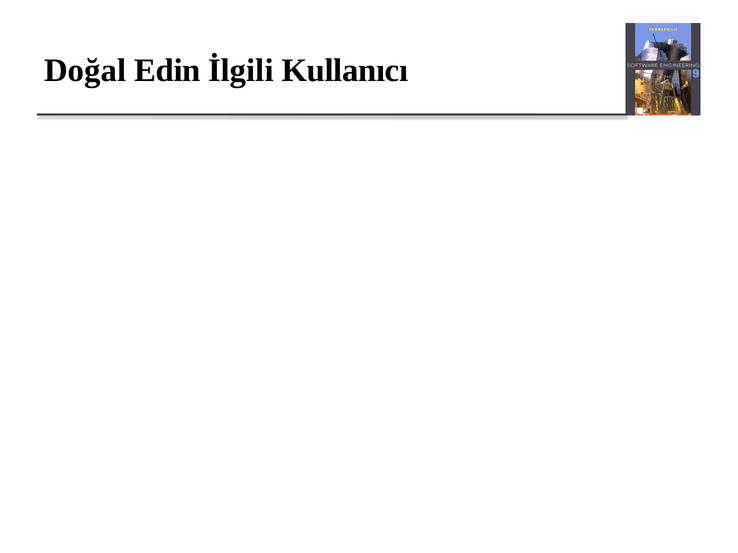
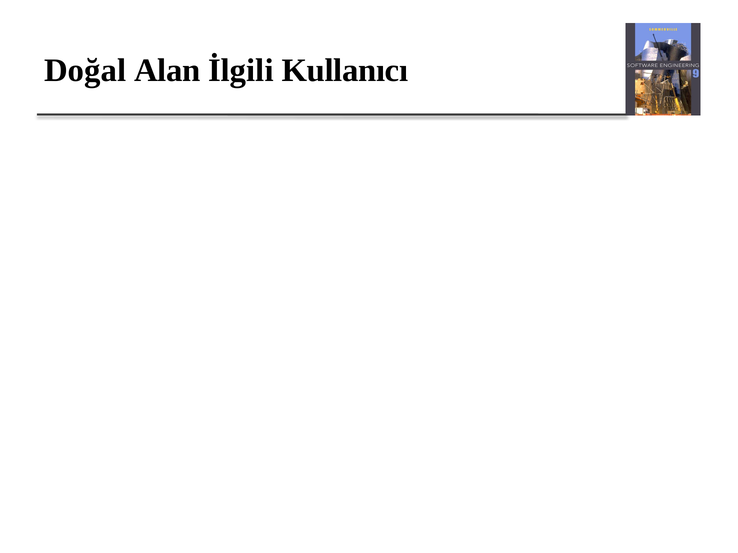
Edin: Edin -> Alan (167, 71)
